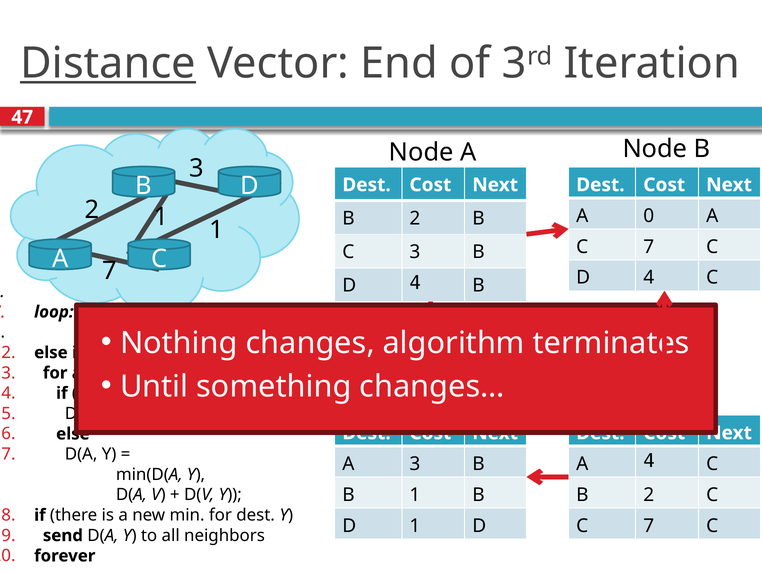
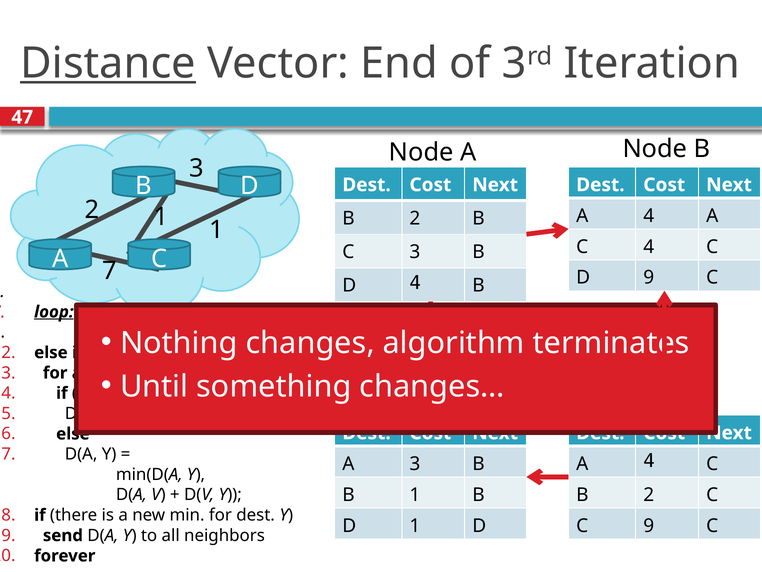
0: 0 -> 4 (649, 216)
7: 7 -> 4 (649, 247)
4: 4 -> 9 (649, 277)
loop underline: none -> present (54, 312)
7: 7 -> 9 (649, 525)
